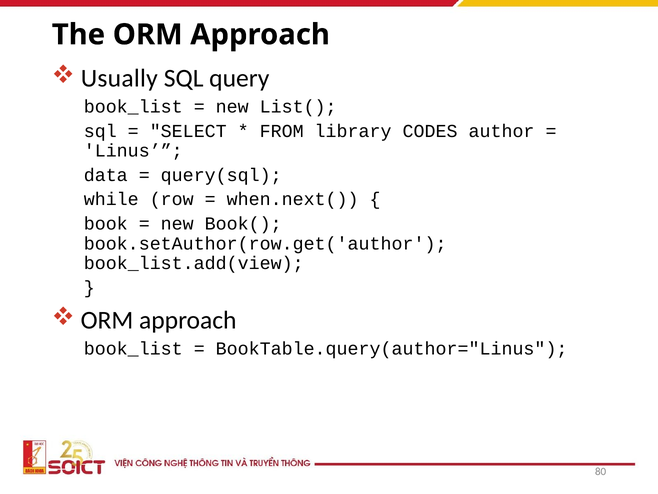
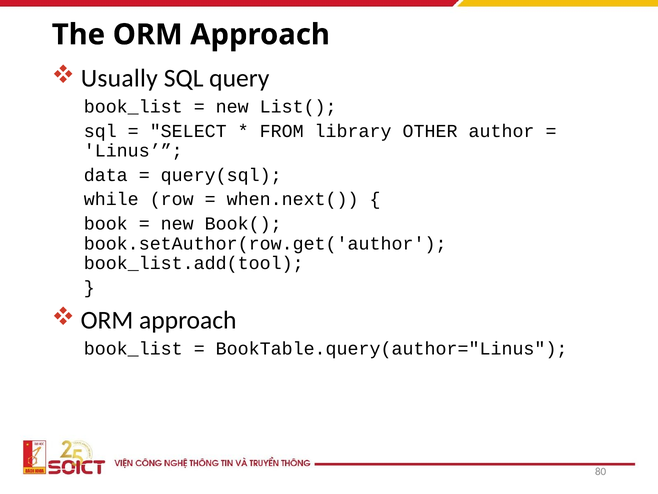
CODES: CODES -> OTHER (430, 131)
book_list.add(view: book_list.add(view -> book_list.add(tool (194, 263)
